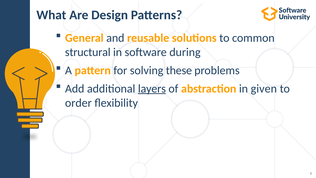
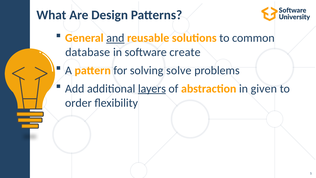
and underline: none -> present (115, 38)
structural: structural -> database (88, 52)
during: during -> create (185, 52)
these: these -> solve (179, 70)
